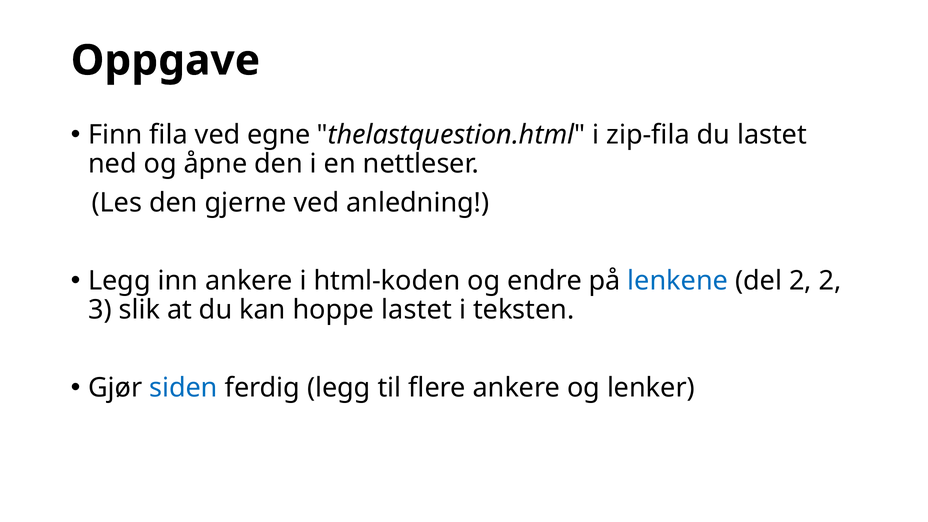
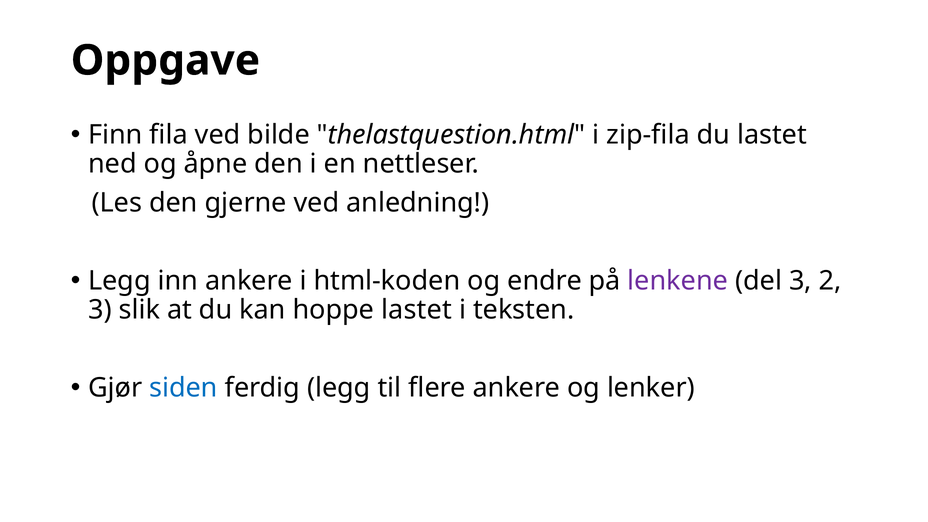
egne: egne -> bilde (279, 135)
lenkene colour: blue -> purple (678, 281)
del 2: 2 -> 3 (800, 281)
